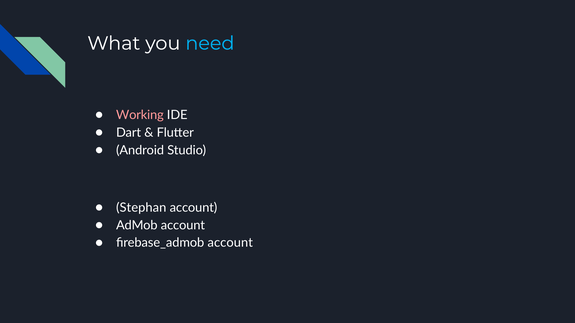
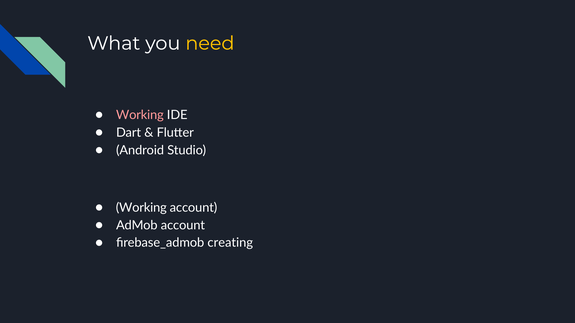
need colour: light blue -> yellow (210, 43)
Stephan: Stephan -> Working (141, 208)
firebase_admob account: account -> creating (230, 243)
